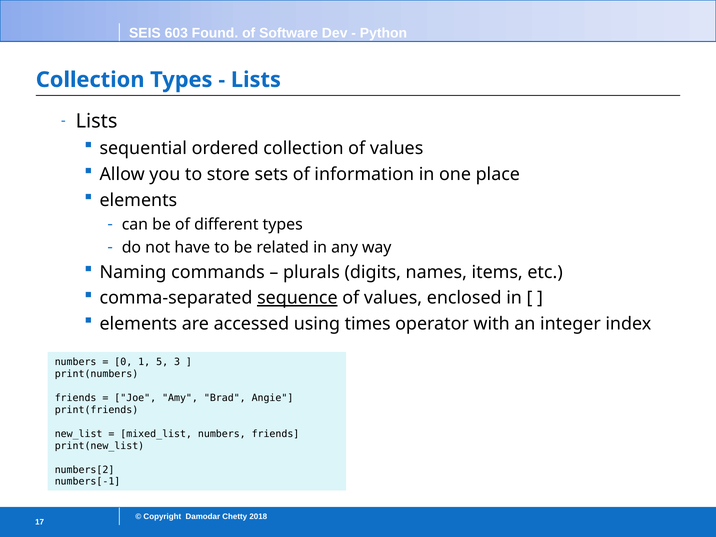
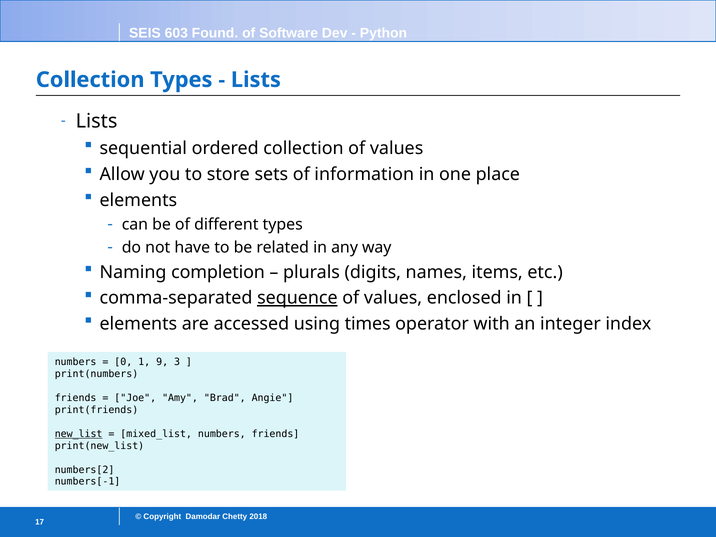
commands: commands -> completion (218, 272)
5: 5 -> 9 (162, 362)
new_list underline: none -> present (79, 434)
